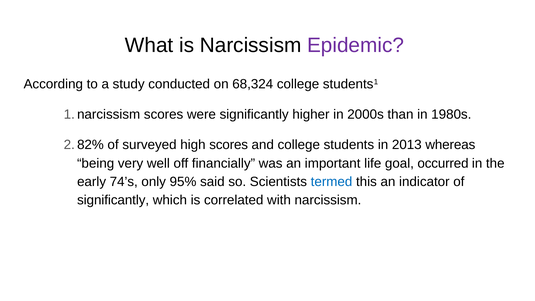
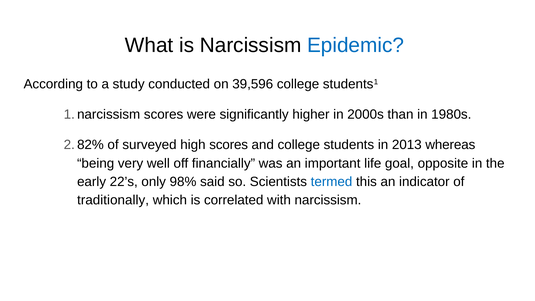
Epidemic colour: purple -> blue (356, 45)
68,324: 68,324 -> 39,596 (253, 84)
occurred: occurred -> opposite (443, 163)
74’s: 74’s -> 22’s (124, 182)
95%: 95% -> 98% (183, 182)
significantly: significantly -> traditionally (113, 200)
